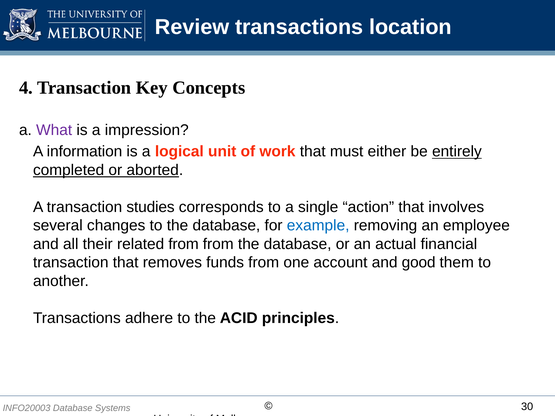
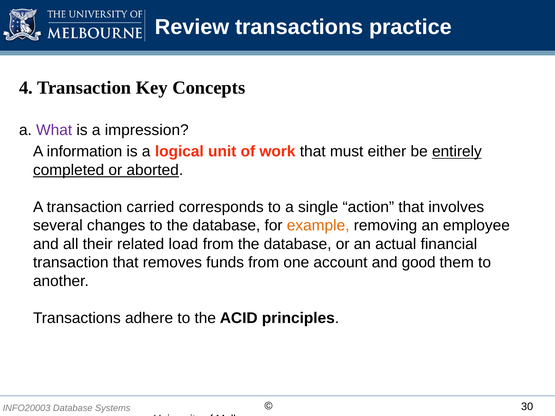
location: location -> practice (410, 27)
studies: studies -> carried (150, 207)
example colour: blue -> orange (318, 226)
related from: from -> load (183, 244)
